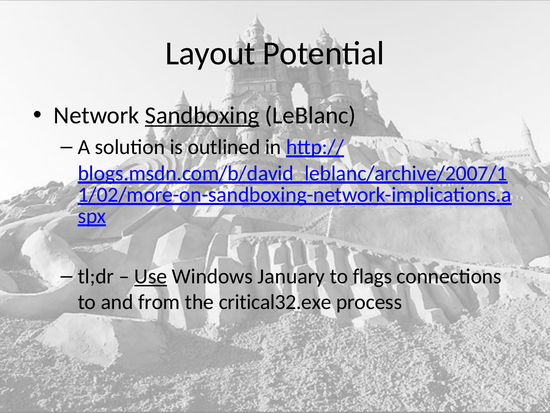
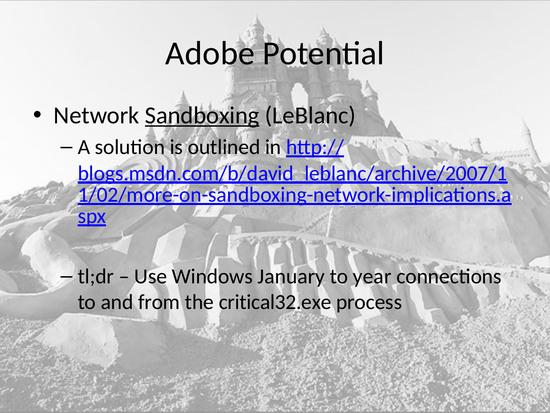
Layout: Layout -> Adobe (210, 53)
Use underline: present -> none (151, 276)
flags: flags -> year (372, 276)
